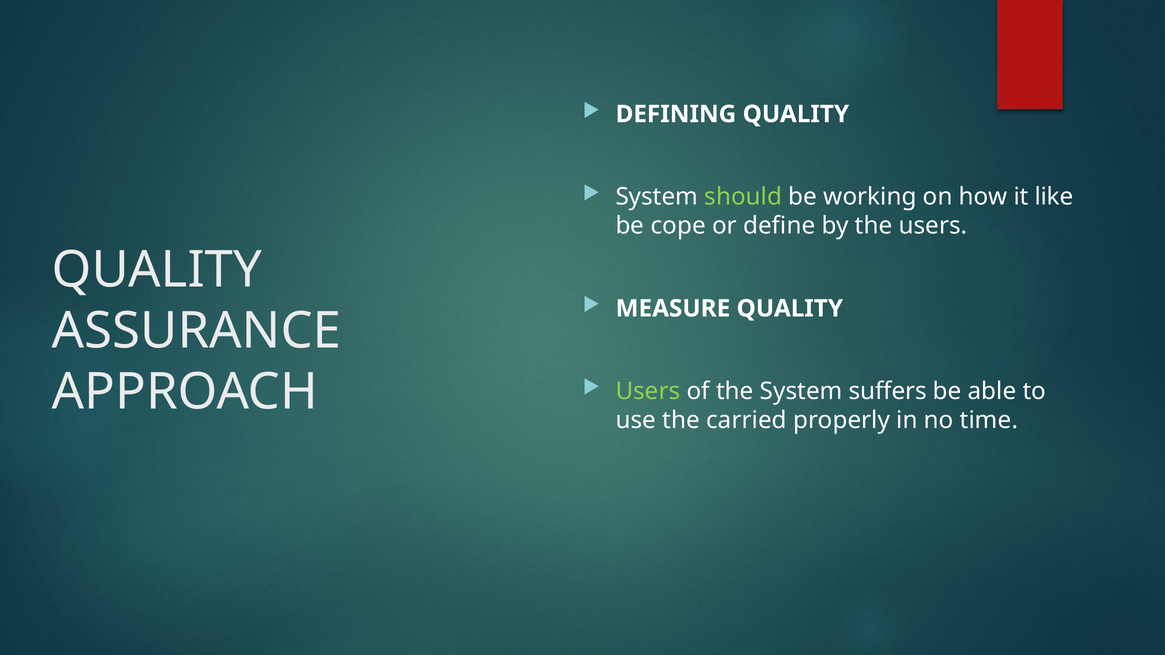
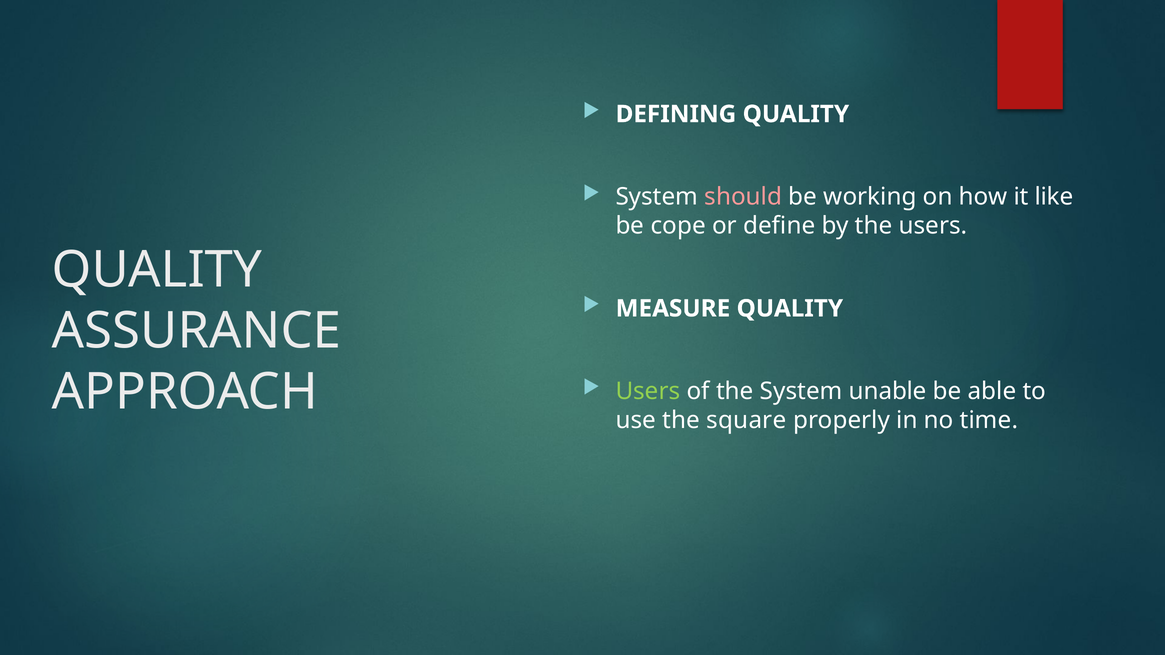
should colour: light green -> pink (743, 197)
suffers: suffers -> unable (888, 391)
carried: carried -> square (746, 420)
